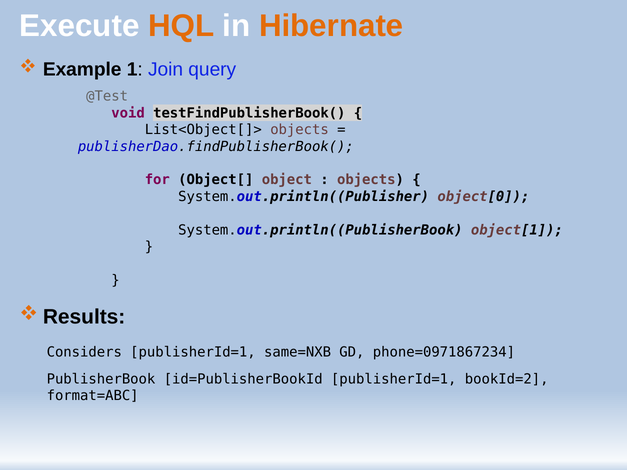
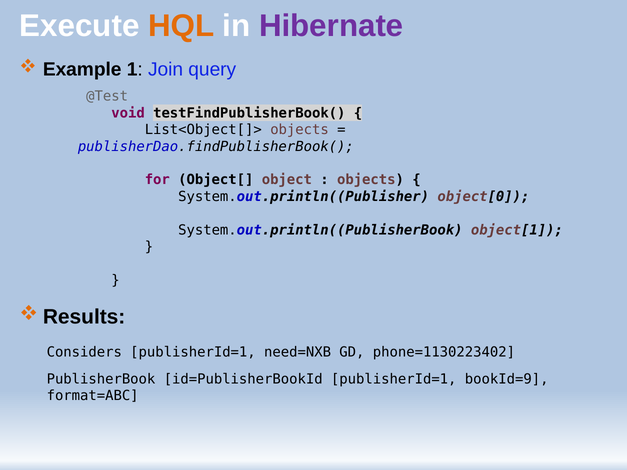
Hibernate colour: orange -> purple (331, 26)
same=NXB: same=NXB -> need=NXB (298, 352)
phone=0971867234: phone=0971867234 -> phone=1130223402 (444, 352)
bookId=2: bookId=2 -> bookId=9 (507, 379)
